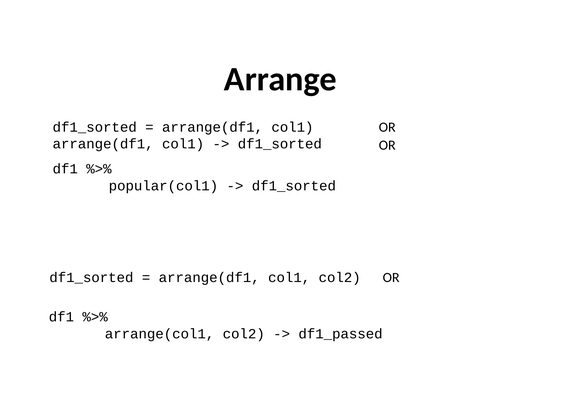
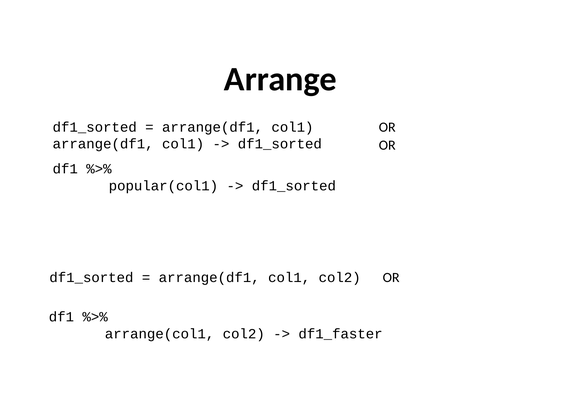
df1_passed: df1_passed -> df1_faster (341, 334)
